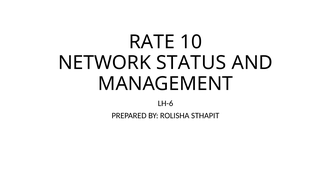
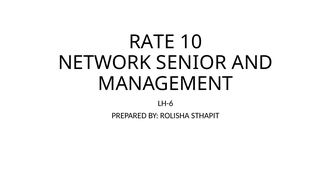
STATUS: STATUS -> SENIOR (191, 63)
